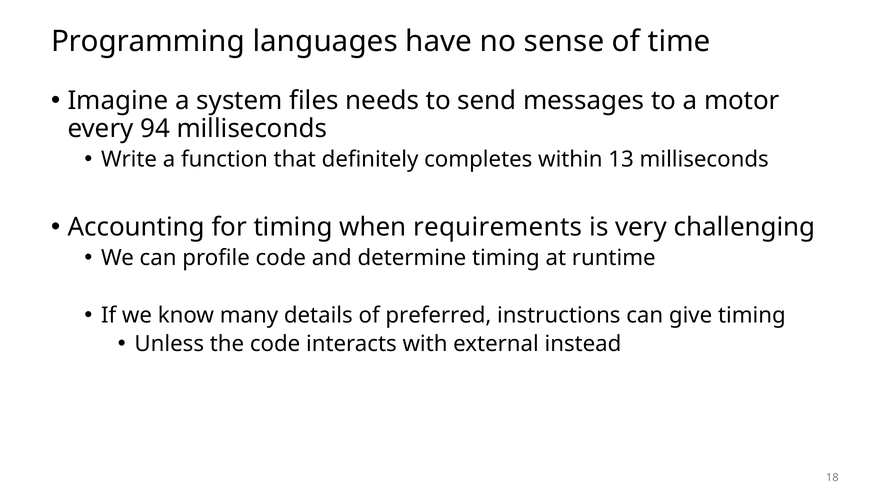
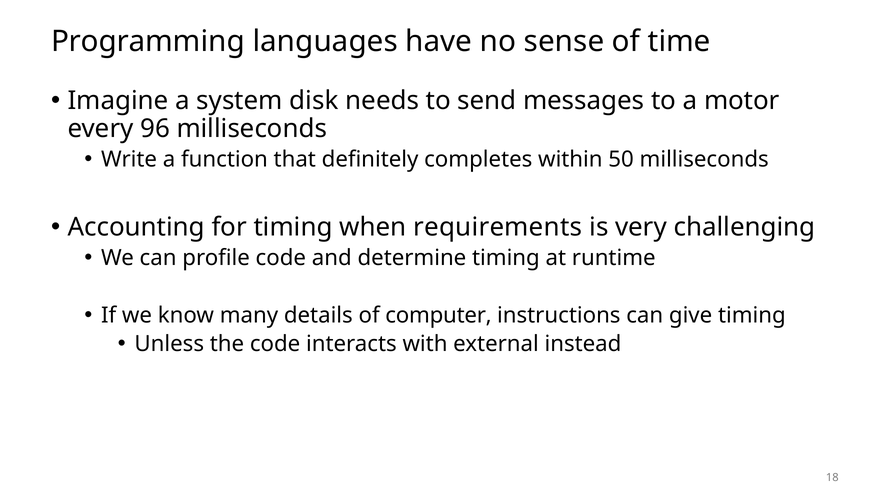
files: files -> disk (314, 101)
94: 94 -> 96 (155, 129)
13: 13 -> 50 (621, 159)
preferred: preferred -> computer (439, 315)
